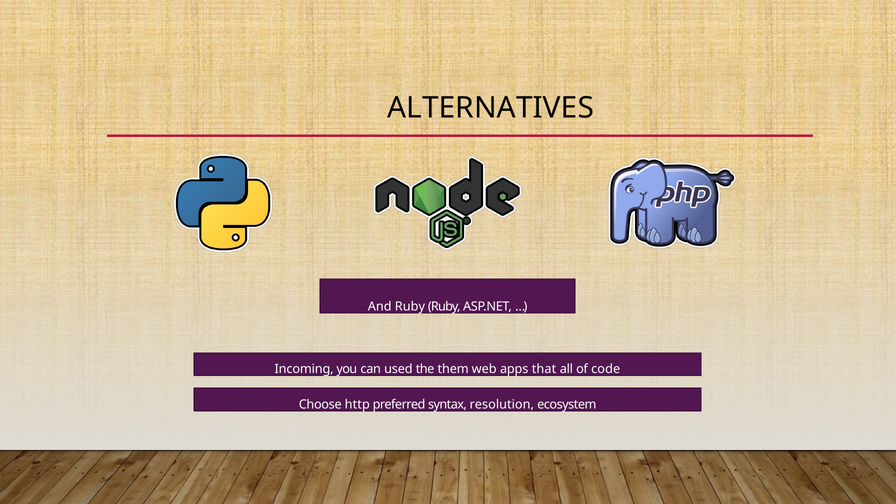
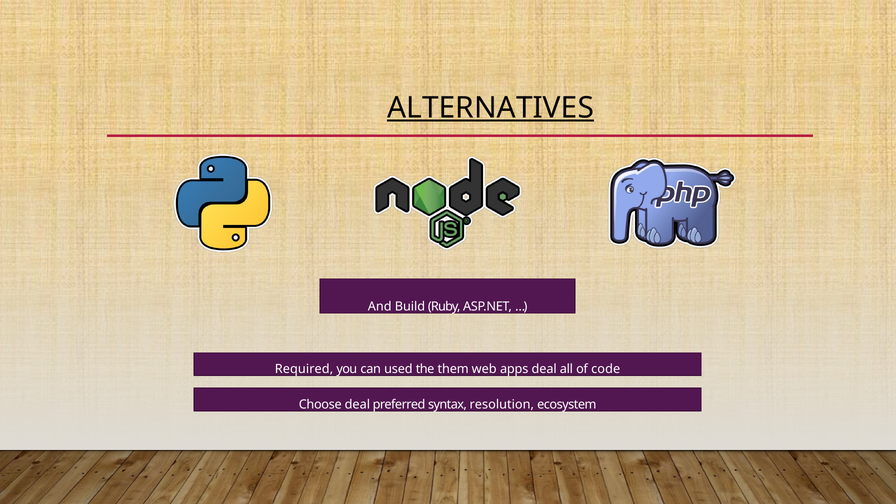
ALTERNATIVES underline: none -> present (491, 108)
And Ruby: Ruby -> Build (410, 307)
Incoming: Incoming -> Required (304, 369)
apps that: that -> deal (544, 369)
Choose http: http -> deal (357, 404)
